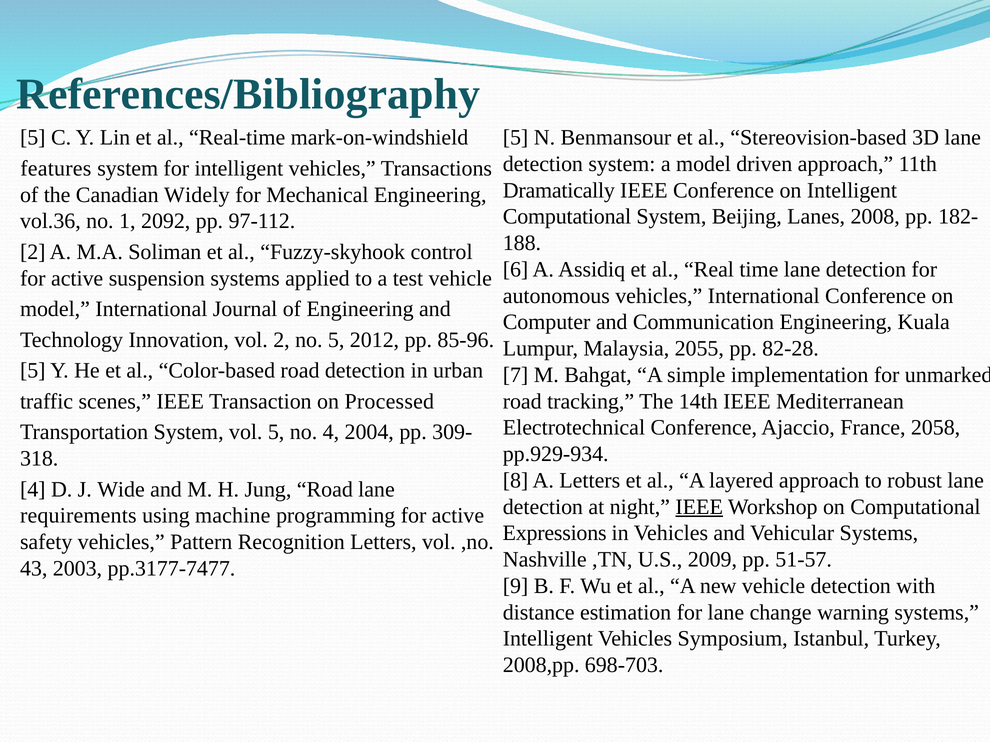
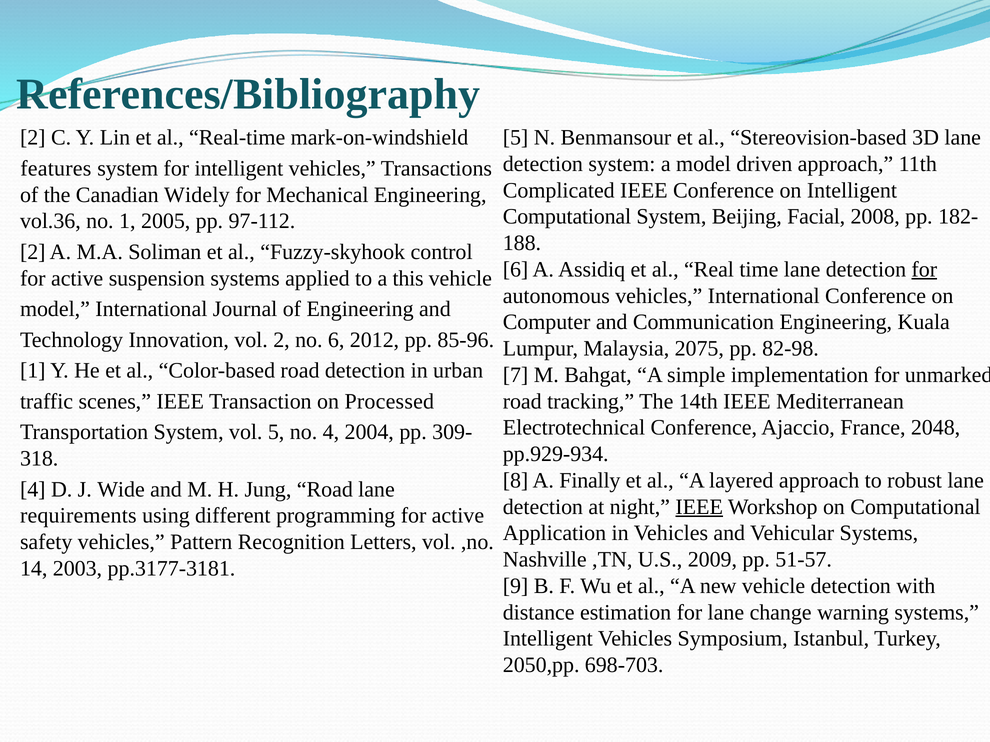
5: 5 -> 2 (33, 138)
Dramatically: Dramatically -> Complicated (559, 190)
Lanes: Lanes -> Facial (816, 217)
2092: 2092 -> 2005 (166, 221)
for underline: none -> present (924, 270)
test: test -> this (408, 278)
no 5: 5 -> 6 (336, 340)
2055: 2055 -> 2075 (699, 349)
82-28: 82-28 -> 82-98 (791, 349)
5: 5 -> 1 (33, 371)
2058: 2058 -> 2048 (936, 428)
A Letters: Letters -> Finally (590, 481)
machine: machine -> different (233, 516)
Expressions: Expressions -> Application (555, 534)
43: 43 -> 14 (34, 569)
pp.3177-7477: pp.3177-7477 -> pp.3177-3181 (171, 569)
2008,pp: 2008,pp -> 2050,pp (541, 665)
